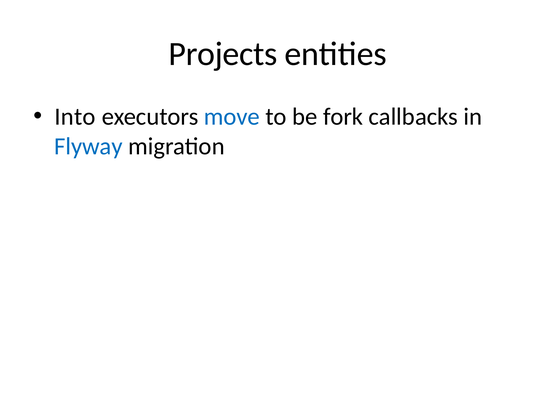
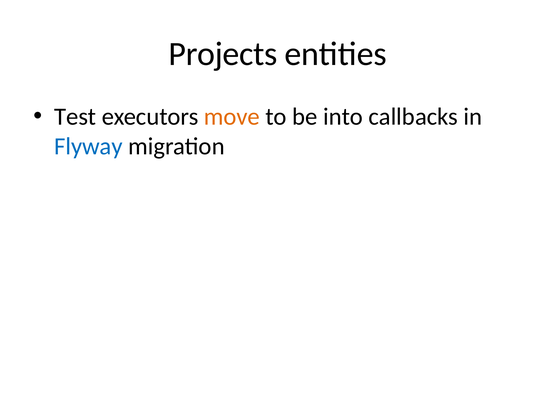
Into: Into -> Test (75, 117)
move colour: blue -> orange (232, 117)
fork: fork -> into (343, 117)
